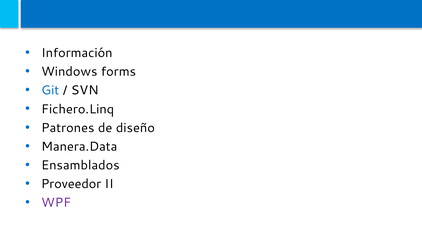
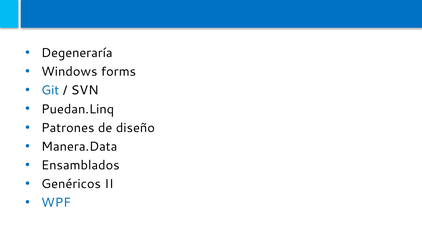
Información: Información -> Degeneraría (77, 53)
Fichero.Linq: Fichero.Linq -> Puedan.Linq (78, 109)
Proveedor: Proveedor -> Genéricos (71, 184)
WPF colour: purple -> blue (56, 203)
